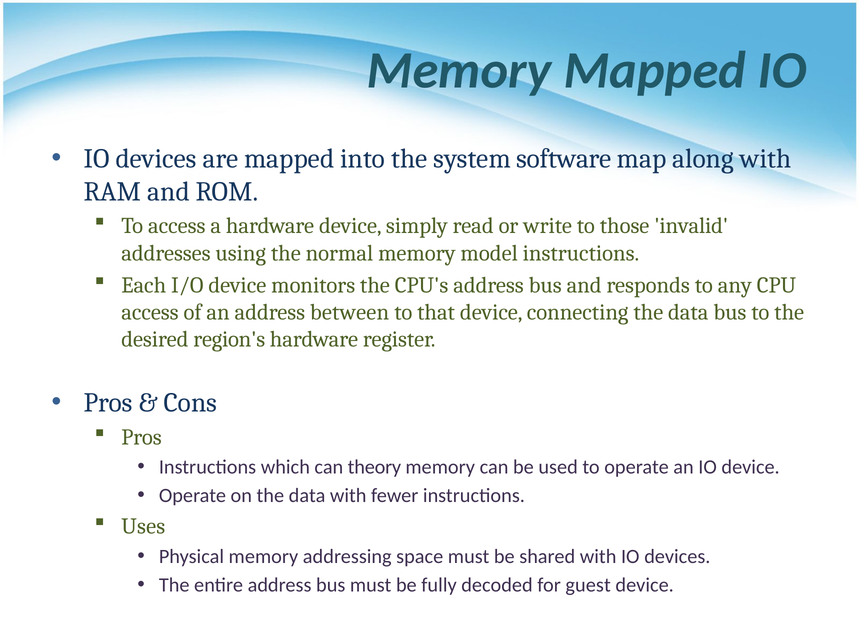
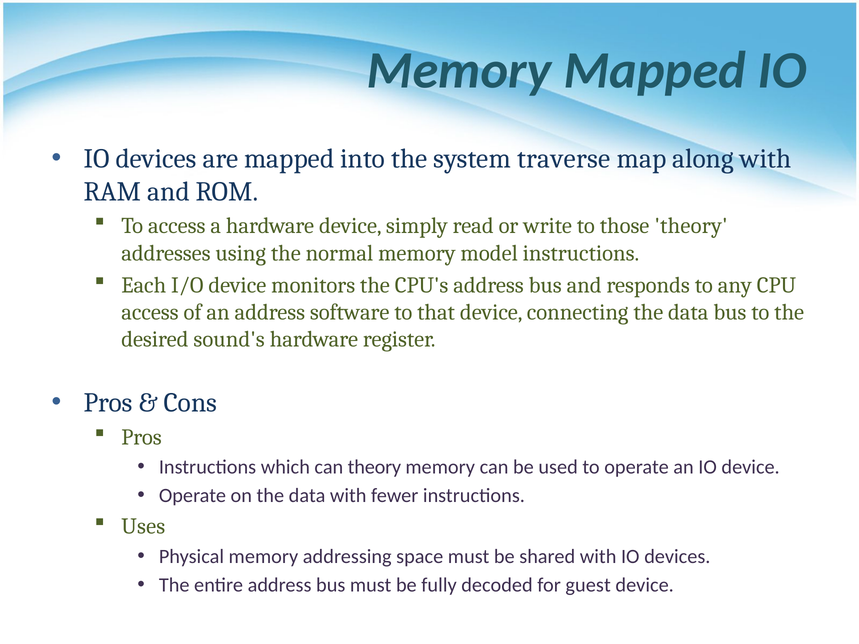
software: software -> traverse (564, 159)
those invalid: invalid -> theory (691, 226)
between: between -> software (350, 312)
region's: region's -> sound's (229, 340)
